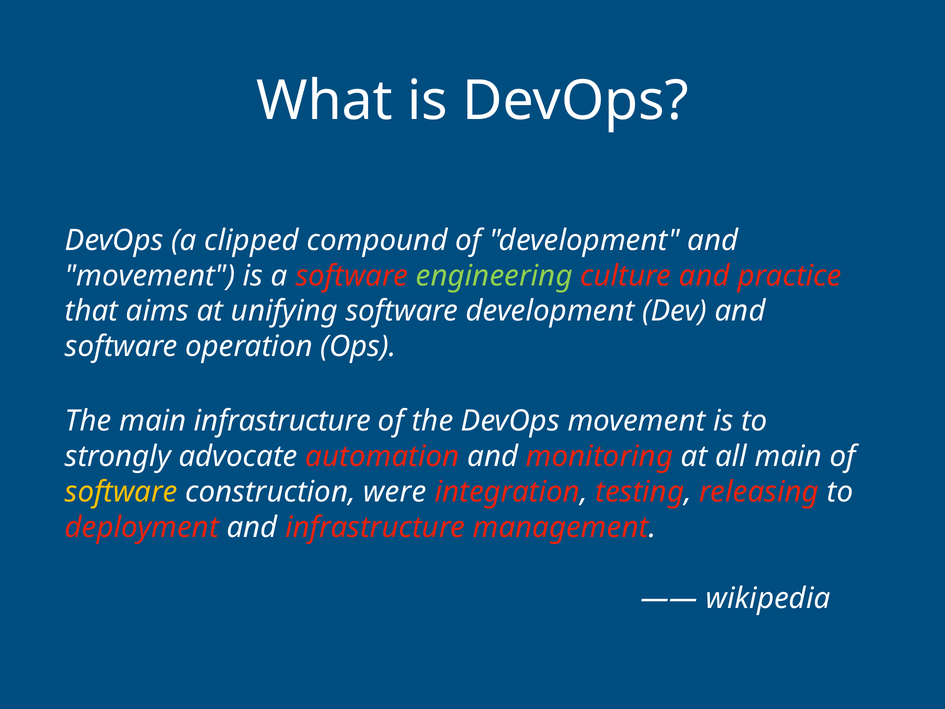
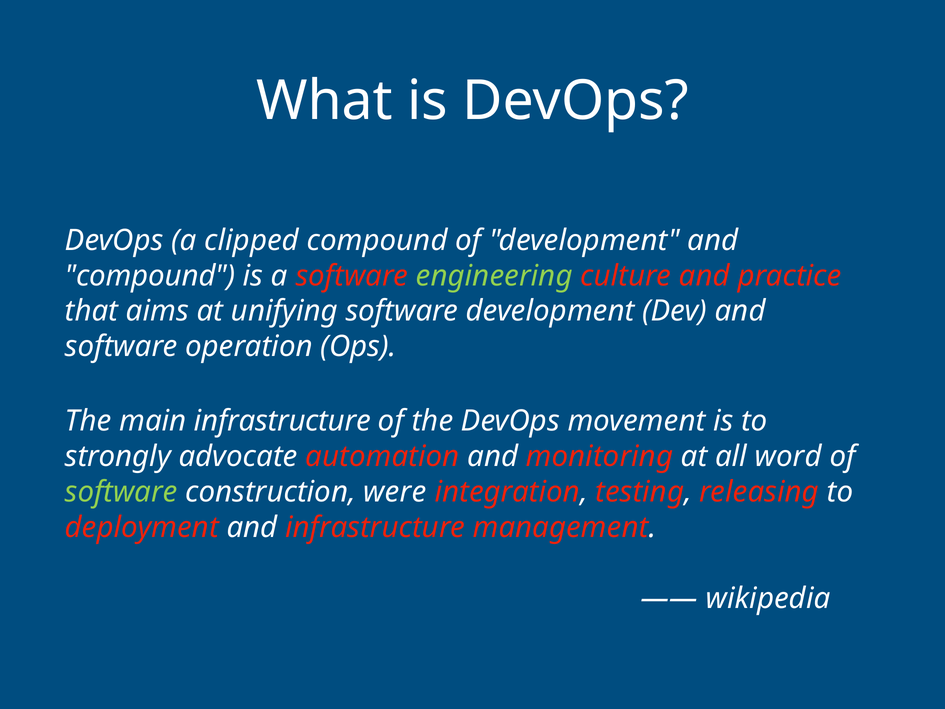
movement: movement -> compound (150, 276)
all main: main -> word (788, 456)
software colour: yellow -> light green (121, 492)
